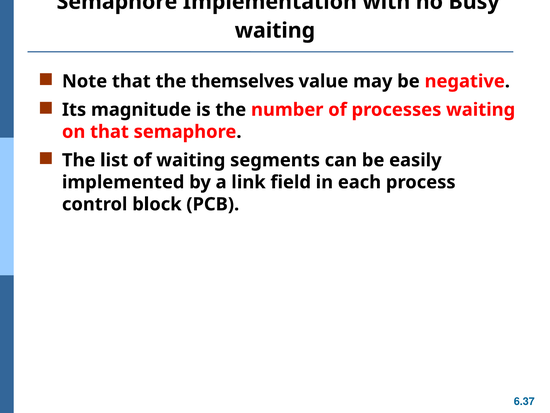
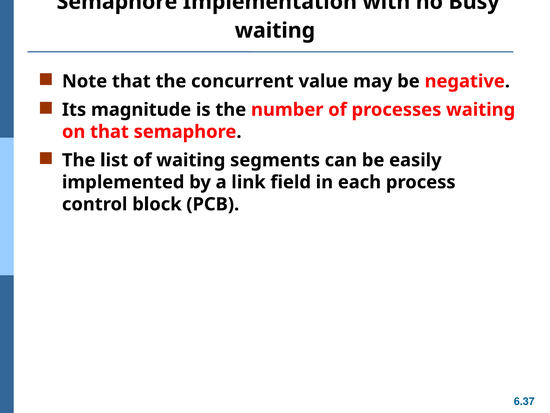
themselves: themselves -> concurrent (242, 81)
